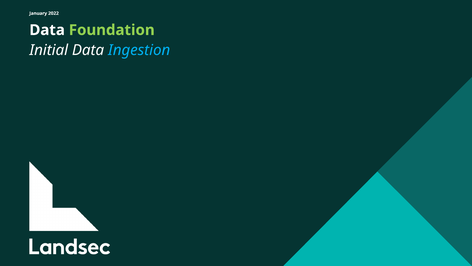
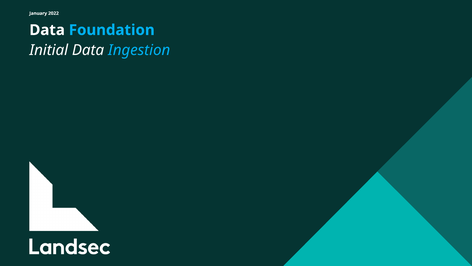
Foundation colour: light green -> light blue (112, 30)
